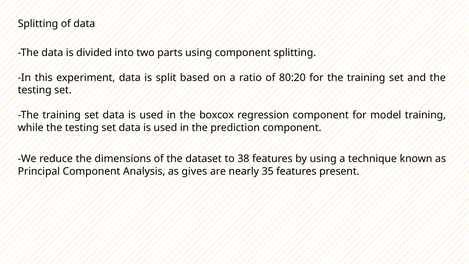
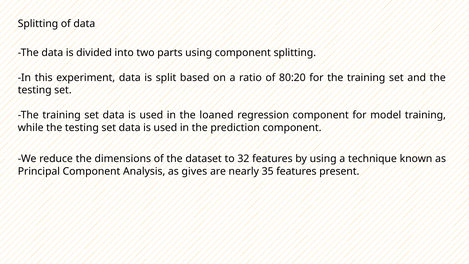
boxcox: boxcox -> loaned (216, 115)
38: 38 -> 32 (243, 159)
